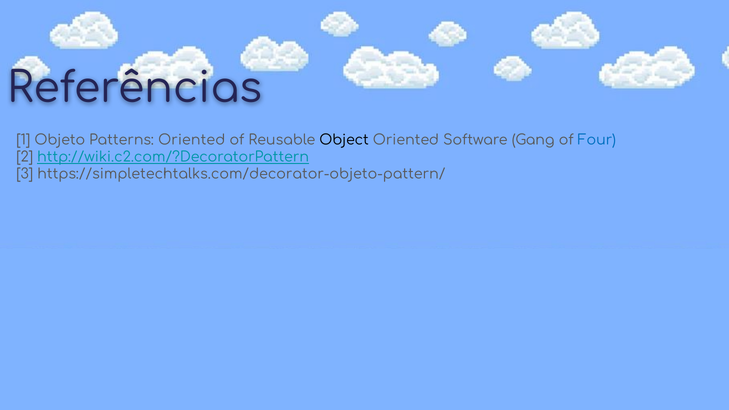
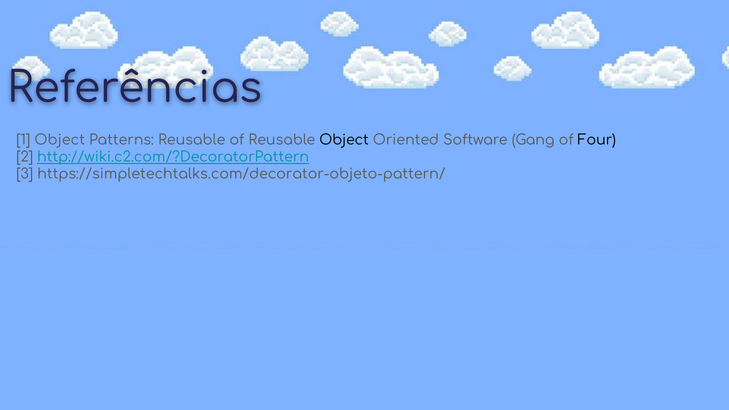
1 Objeto: Objeto -> Object (60, 140)
Patterns Oriented: Oriented -> Reusable (192, 140)
Four colour: blue -> black (597, 140)
